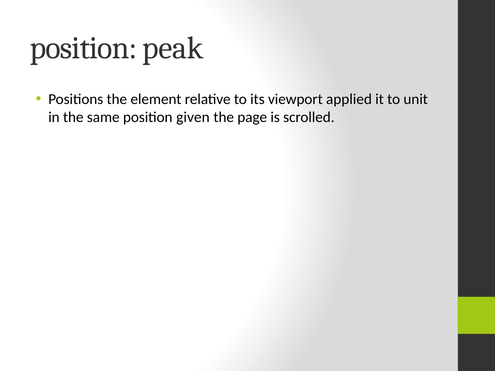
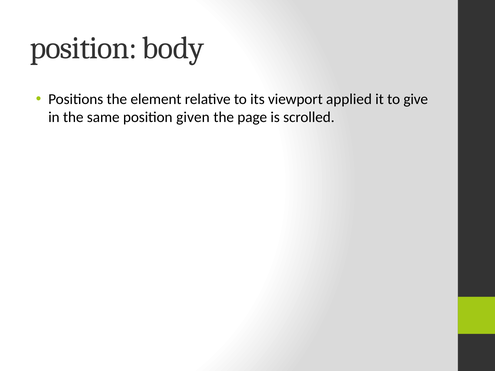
peak: peak -> body (173, 48)
unit: unit -> give (416, 99)
